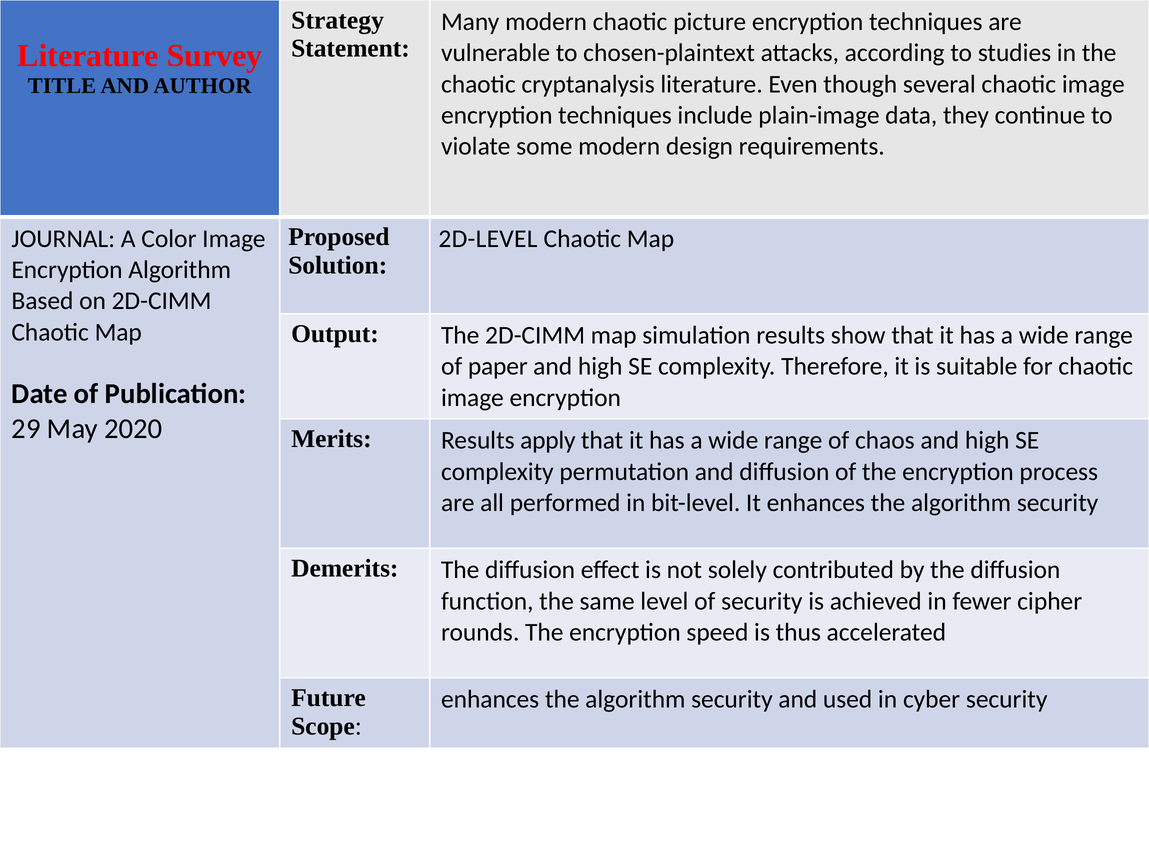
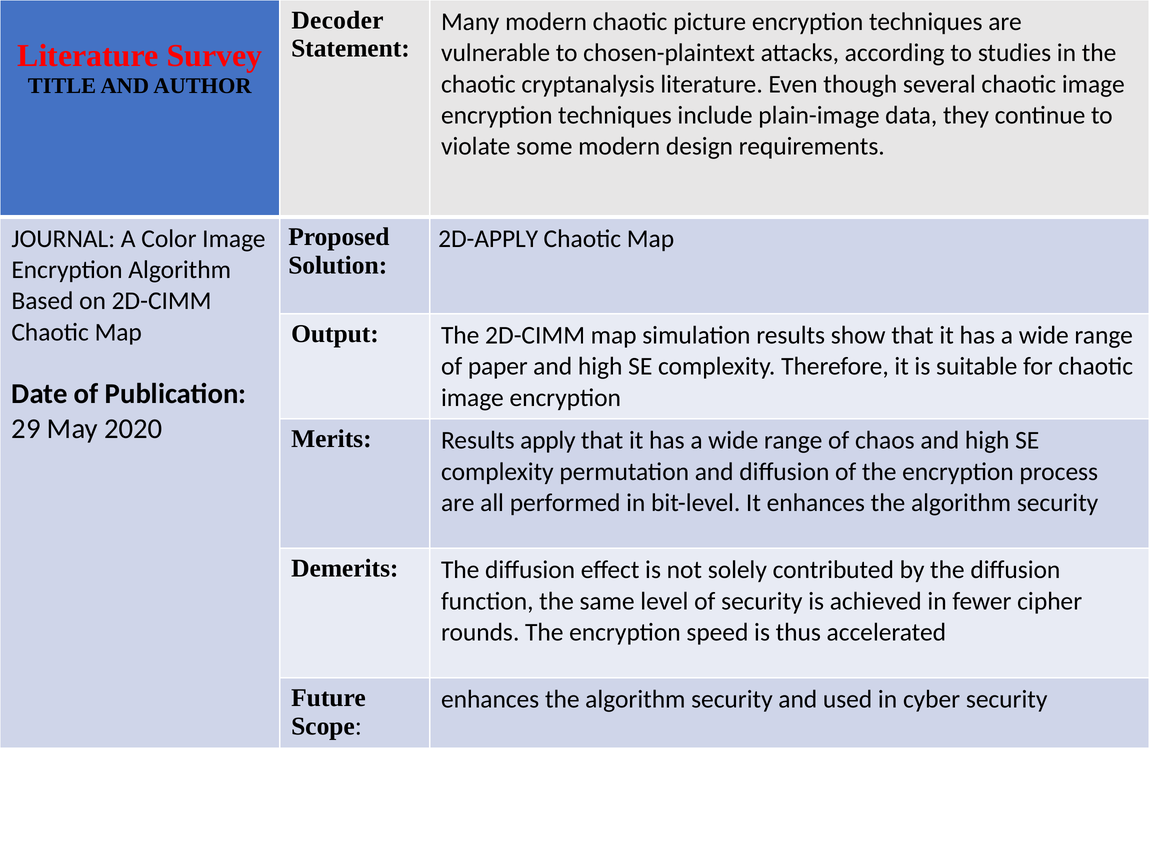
Strategy: Strategy -> Decoder (337, 20)
2D-LEVEL: 2D-LEVEL -> 2D-APPLY (488, 239)
